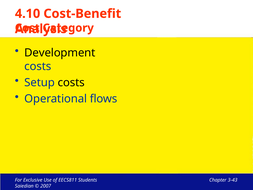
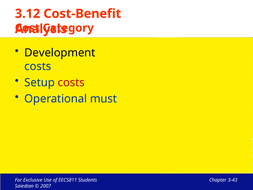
4.10: 4.10 -> 3.12 (28, 14)
costs colour: black -> red (71, 82)
flows: flows -> must (104, 99)
